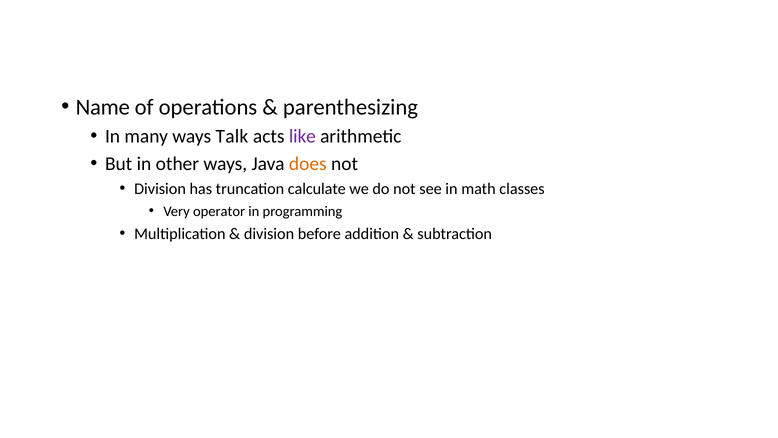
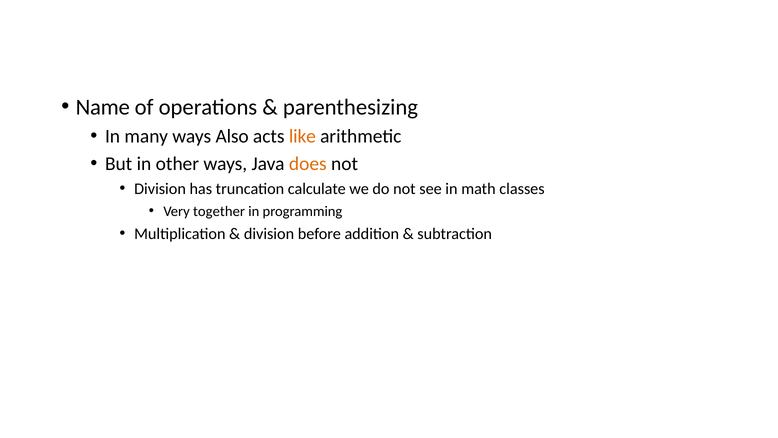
Talk: Talk -> Also (232, 136)
like colour: purple -> orange (302, 136)
operator: operator -> together (219, 211)
